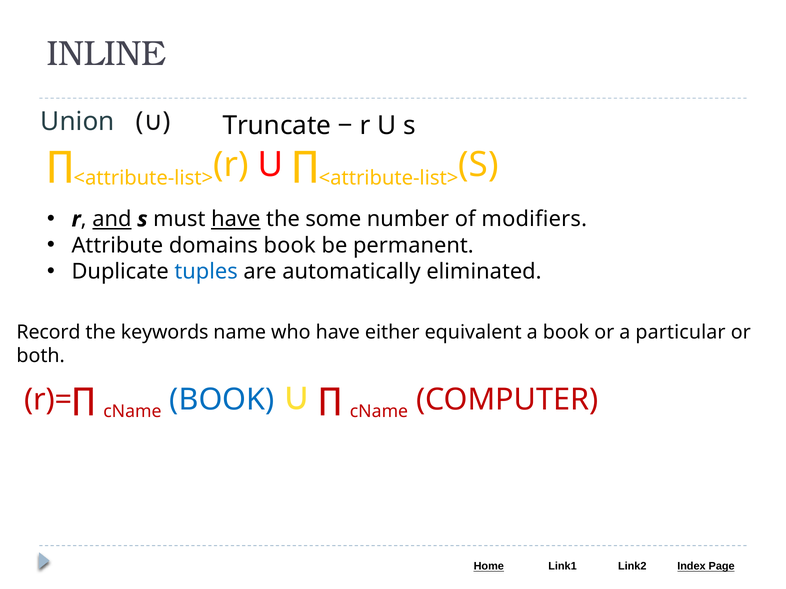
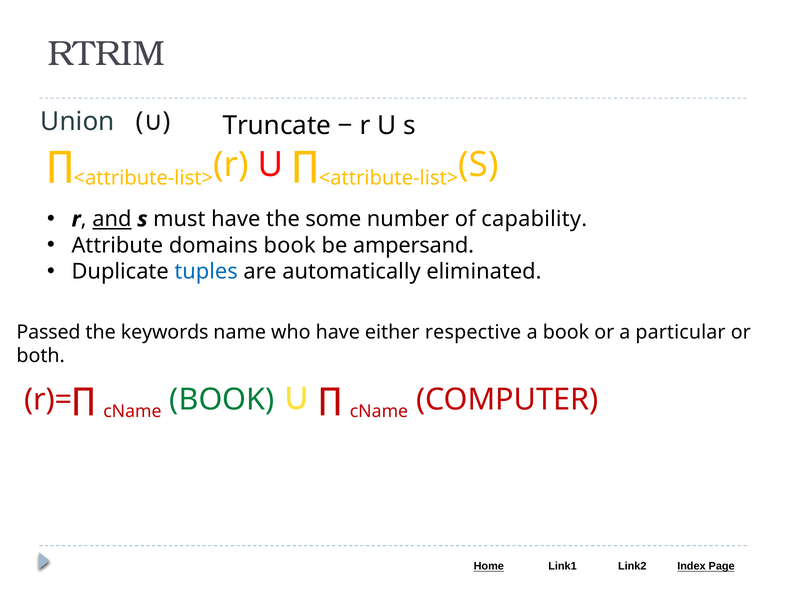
INLINE: INLINE -> RTRIM (106, 54)
have underline: present -> none (236, 219)
modifiers: modifiers -> capability (534, 219)
permanent: permanent -> ampersand (413, 246)
Record: Record -> Passed (48, 332)
equivalent: equivalent -> respective (473, 332)
BOOK colour: blue -> green (222, 400)
